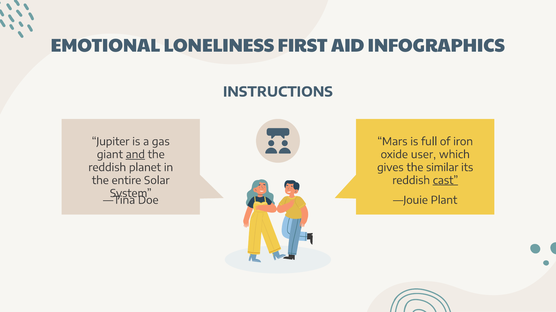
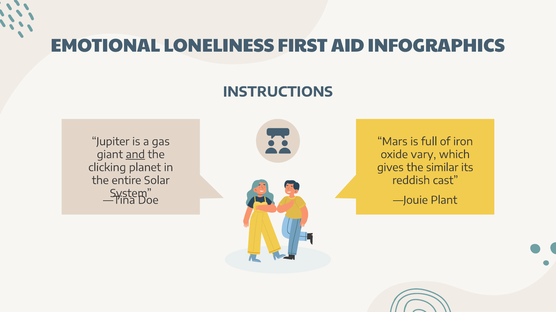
user: user -> vary (423, 155)
reddish: reddish -> clicking (107, 168)
cast underline: present -> none (445, 181)
